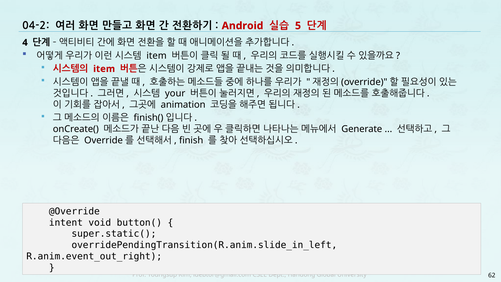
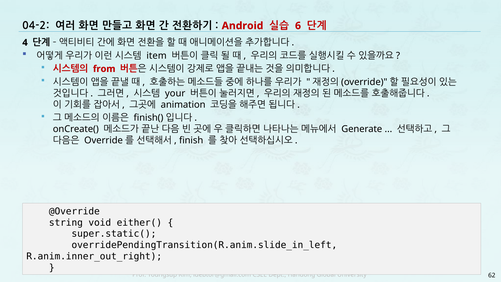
5: 5 -> 6 (298, 26)
item: item -> from (104, 69)
intent: intent -> string (66, 222)
button(: button( -> either( (139, 222)
R.anim.event_out_right: R.anim.event_out_right -> R.anim.inner_out_right (94, 256)
